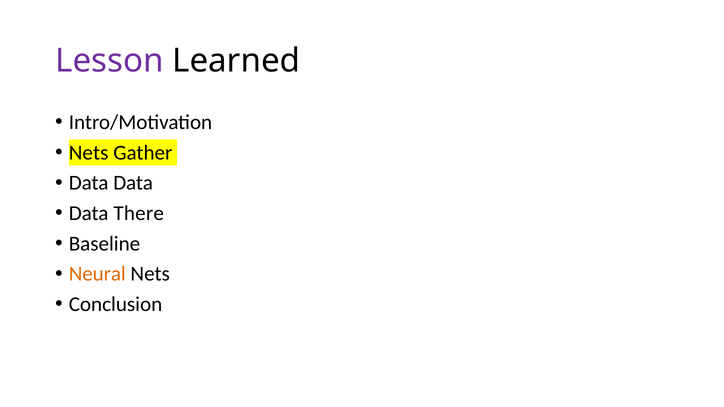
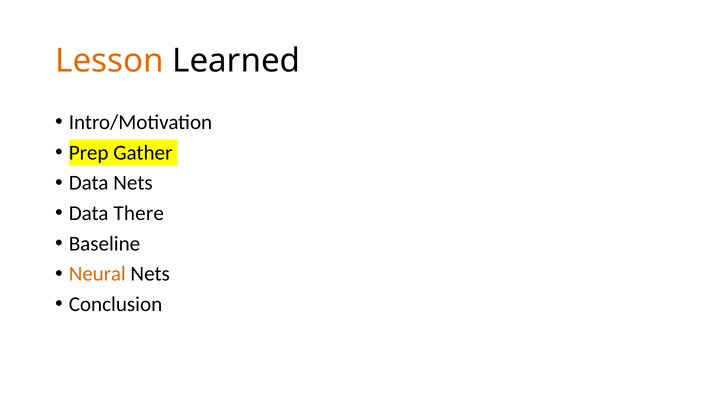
Lesson colour: purple -> orange (109, 61)
Nets: Nets -> Prep (89, 153)
Data Data: Data -> Nets (133, 183)
